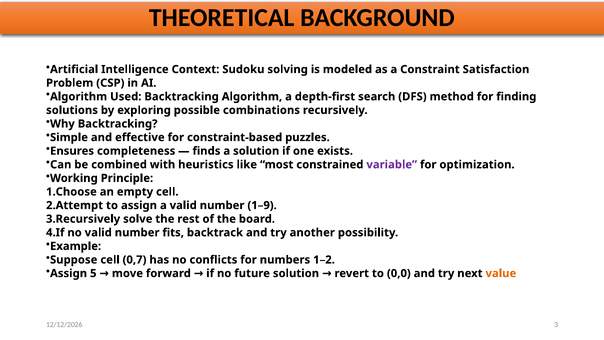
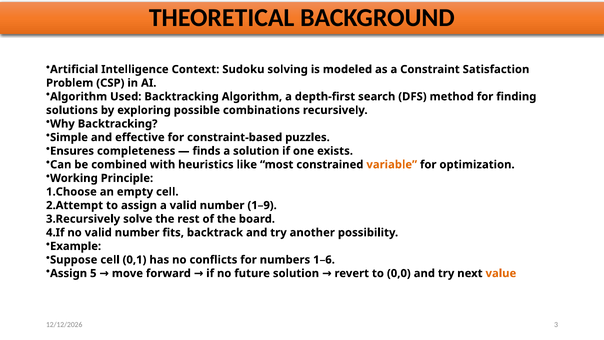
variable colour: purple -> orange (392, 164)
0,7: 0,7 -> 0,1 (134, 260)
1–2: 1–2 -> 1–6 (324, 260)
